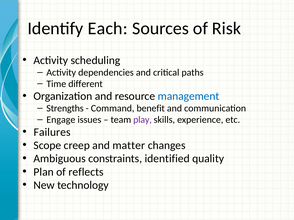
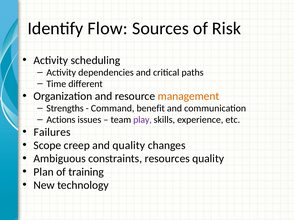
Each: Each -> Flow (108, 28)
management colour: blue -> orange (188, 96)
Engage: Engage -> Actions (61, 120)
and matter: matter -> quality (129, 146)
identified: identified -> resources (167, 159)
reflects: reflects -> training (86, 172)
